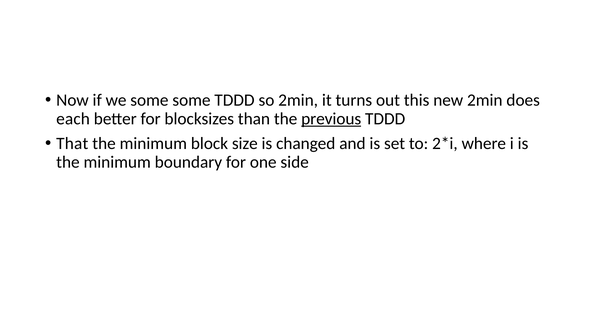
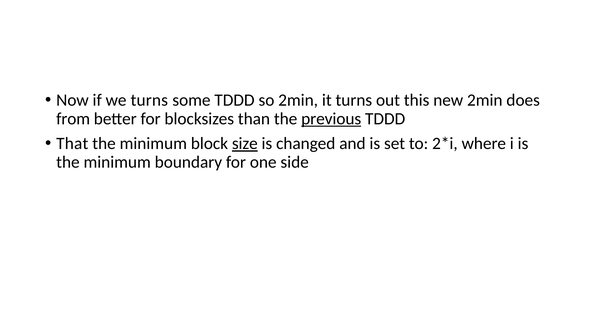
we some: some -> turns (149, 100)
each: each -> from (73, 119)
size underline: none -> present (245, 144)
